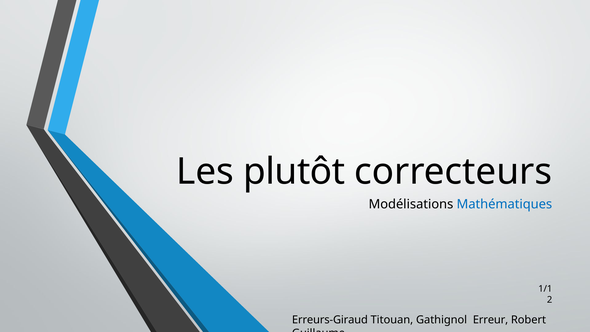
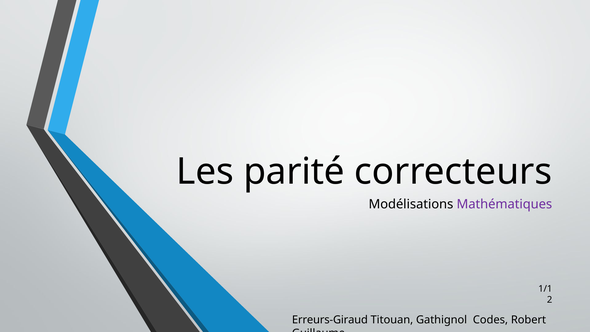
plutôt: plutôt -> parité (294, 172)
Mathématiques colour: blue -> purple (504, 204)
Erreur: Erreur -> Codes (490, 320)
